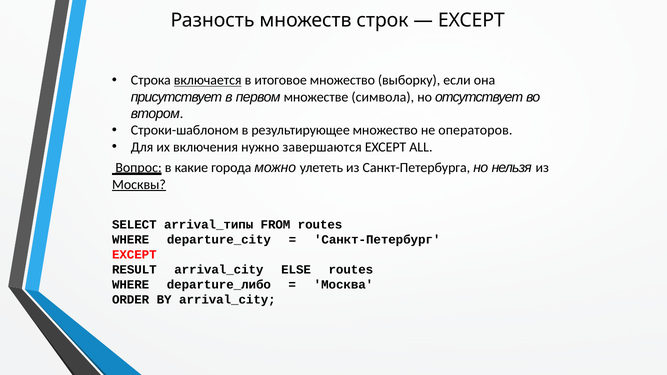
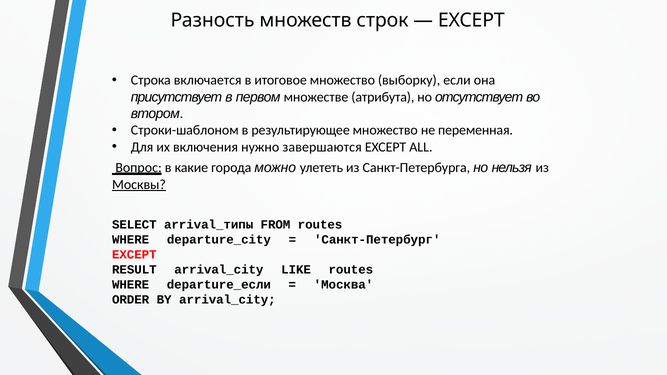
включается underline: present -> none (208, 80)
символа: символа -> атрибута (383, 97)
операторов: операторов -> переменная (476, 130)
ELSE: ELSE -> LIKE (296, 270)
departure_либо: departure_либо -> departure_если (219, 285)
